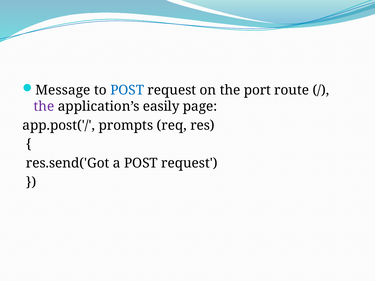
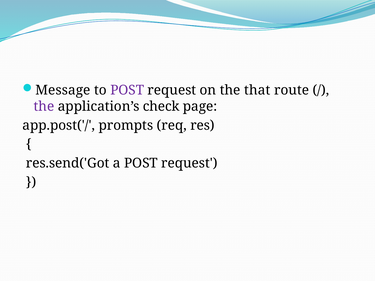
POST colour: blue -> purple (127, 90)
port: port -> that (257, 90)
easily: easily -> check (161, 107)
